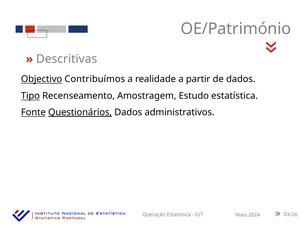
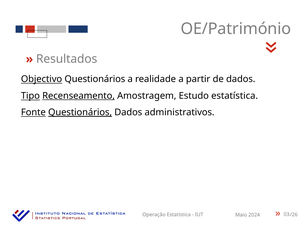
Descritivas: Descritivas -> Resultados (67, 59)
Objectivo Contribuímos: Contribuímos -> Questionários (95, 79)
Recenseamento underline: none -> present (79, 96)
